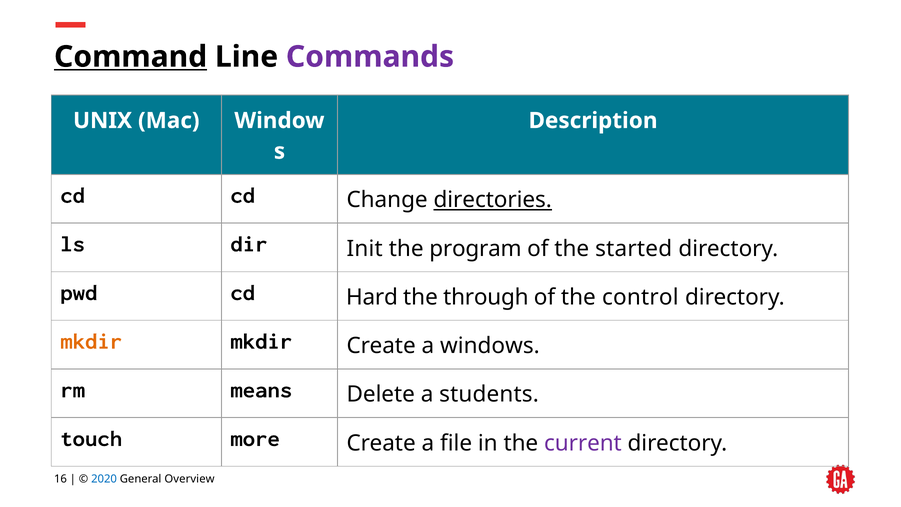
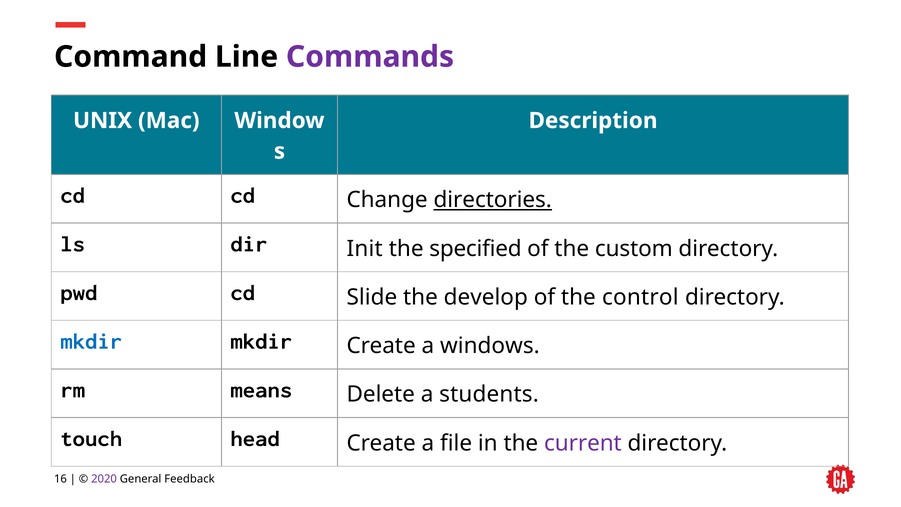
Command underline: present -> none (131, 57)
program: program -> specified (475, 249)
started: started -> custom (634, 249)
Hard: Hard -> Slide (372, 297)
through: through -> develop (486, 297)
mkdir colour: orange -> blue (91, 341)
more: more -> head (255, 438)
2020 colour: blue -> purple (104, 479)
Overview: Overview -> Feedback (190, 479)
